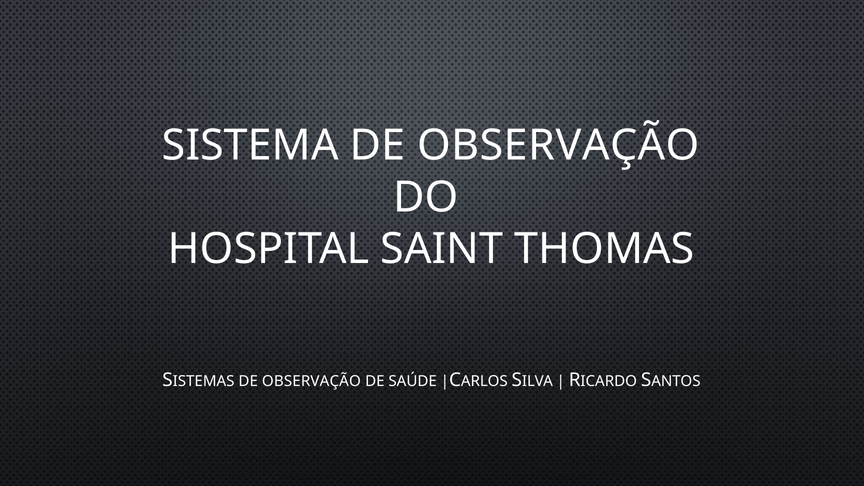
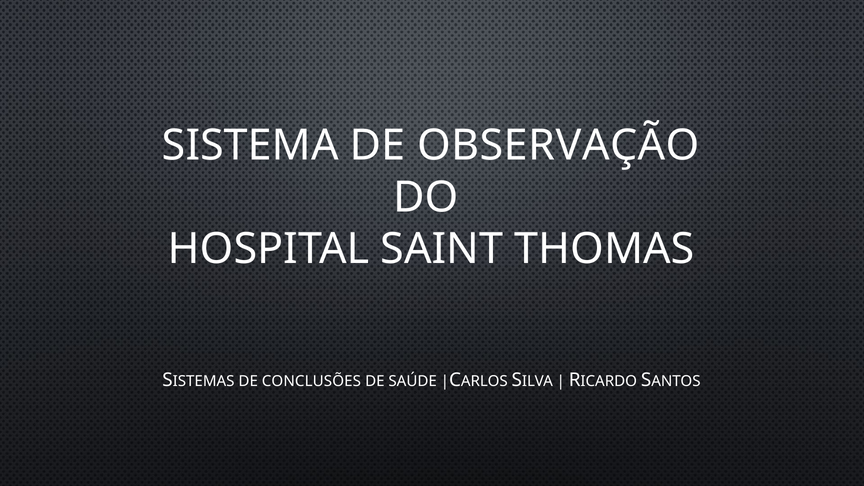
OBSERVAÇÃO: OBSERVAÇÃO -> CONCLUSÕES (311, 381)
